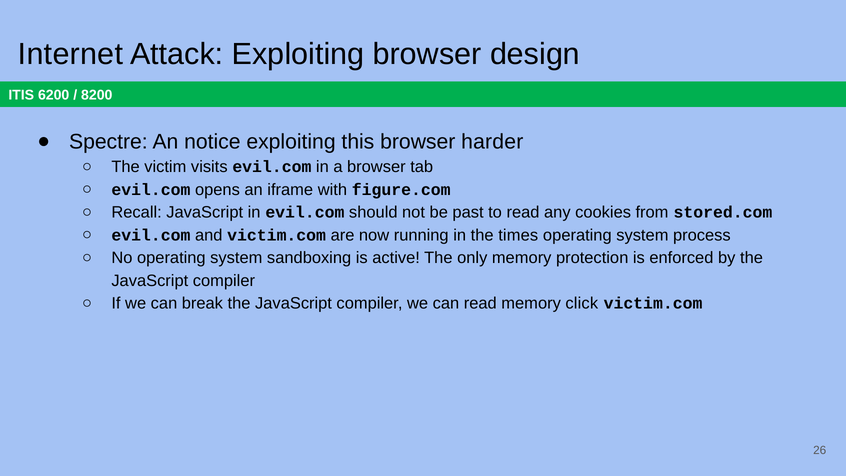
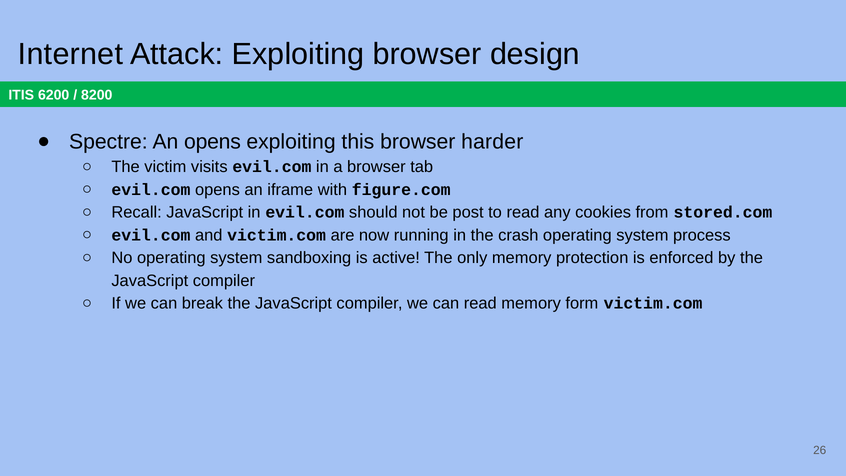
An notice: notice -> opens (212, 142)
past: past -> post (468, 212)
times: times -> crash (518, 235)
click: click -> form (582, 303)
